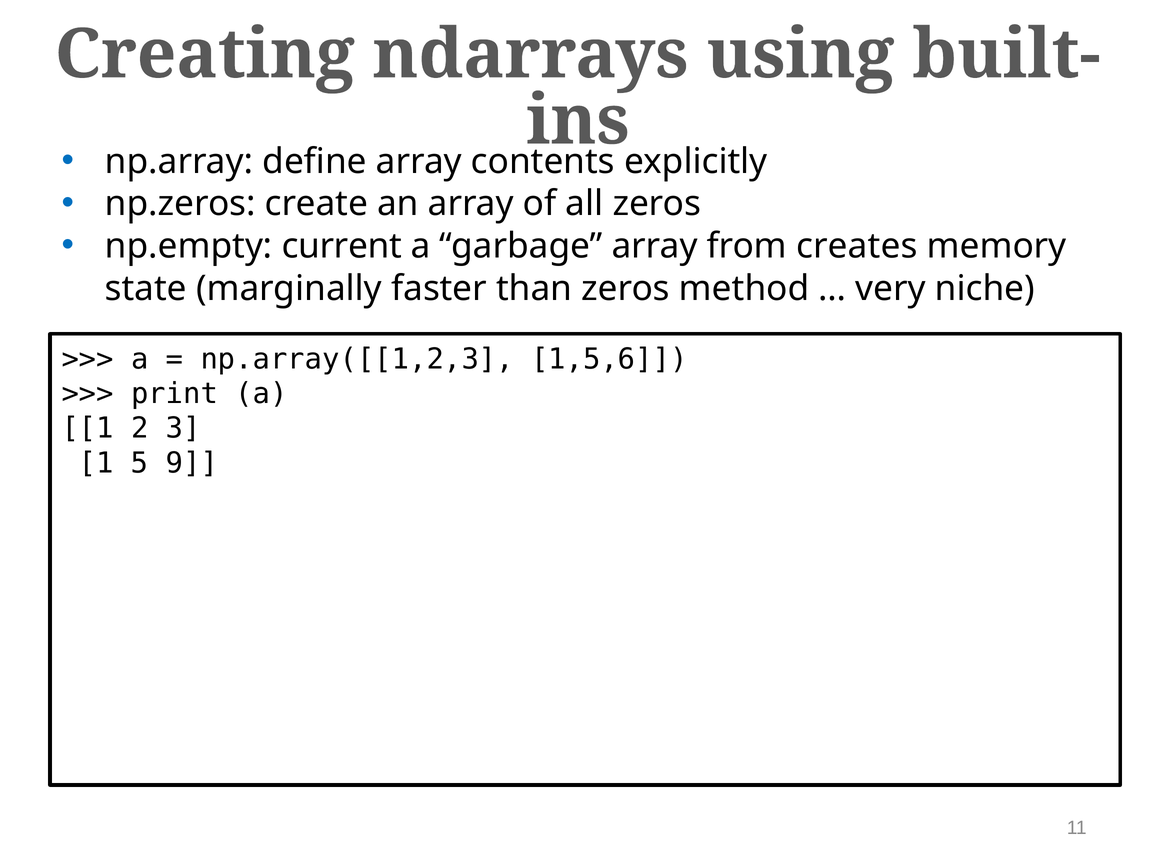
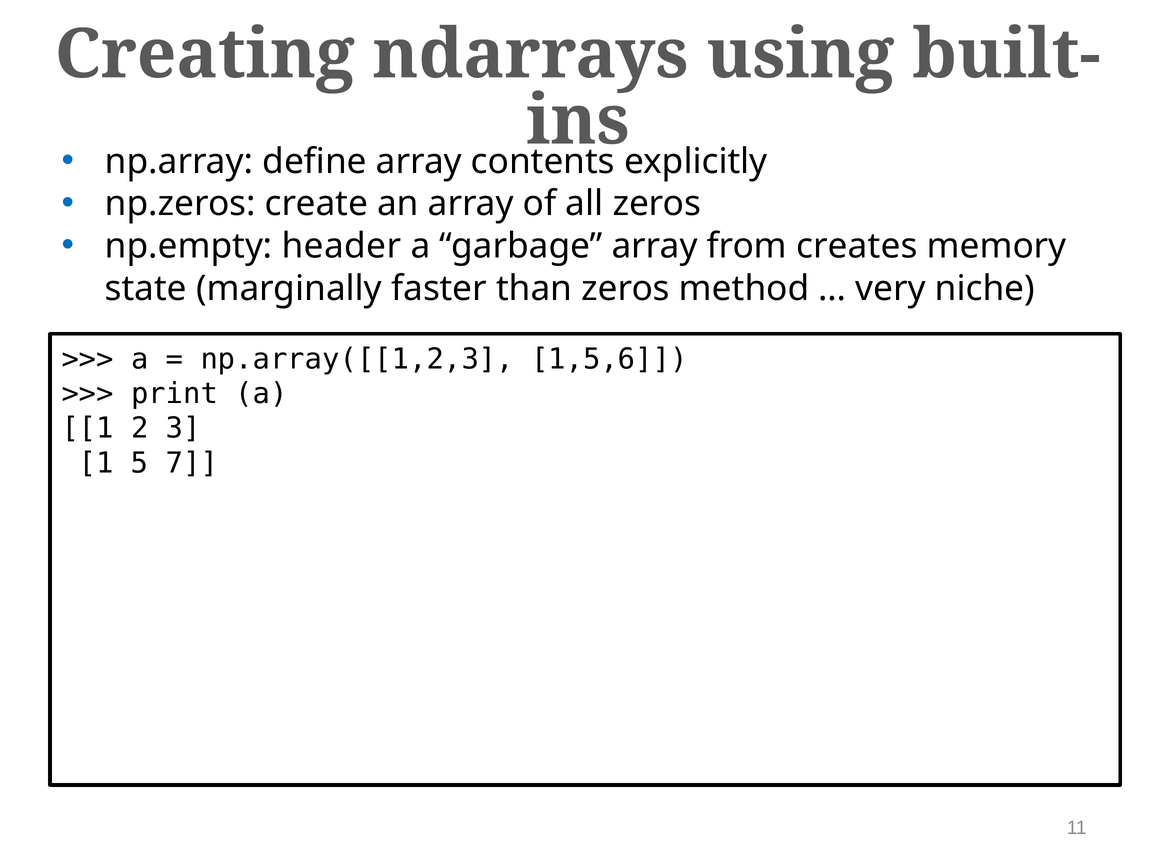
current: current -> header (341, 246)
9: 9 -> 7 (192, 463)
